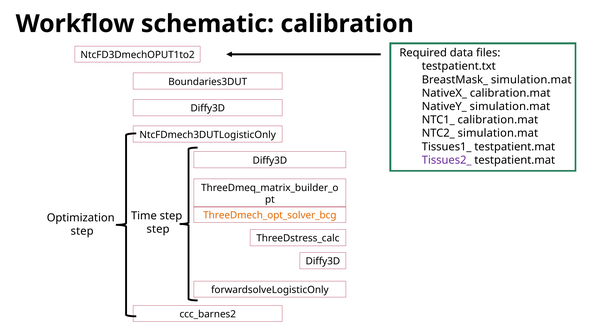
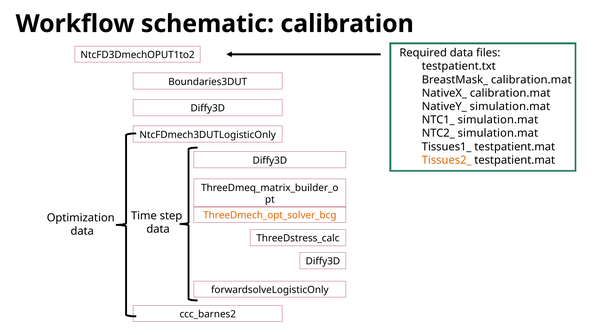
BreastMask_ simulation.mat: simulation.mat -> calibration.mat (531, 80)
NTC1_ calibration.mat: calibration.mat -> simulation.mat (498, 120)
Tissues2_ colour: purple -> orange (447, 160)
step: step -> data (158, 229)
step: step -> data (82, 231)
